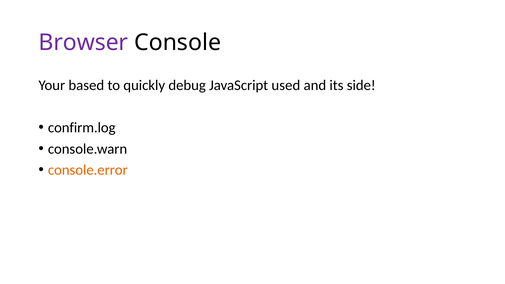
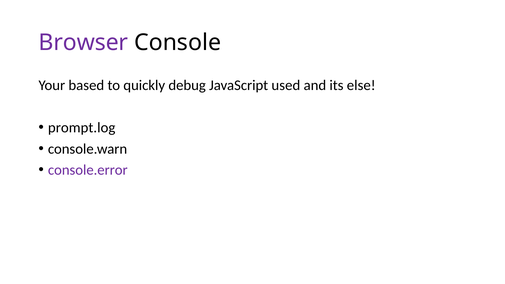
side: side -> else (361, 85)
confirm.log: confirm.log -> prompt.log (82, 128)
console.error colour: orange -> purple (88, 170)
